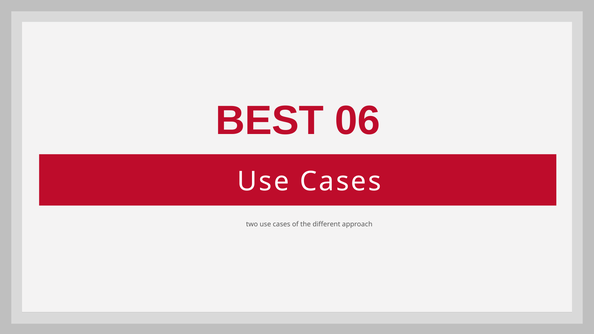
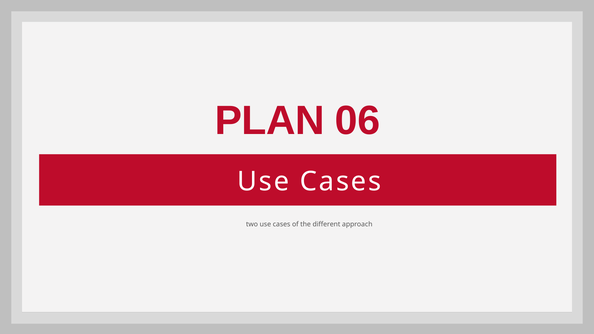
BEST: BEST -> PLAN (270, 121)
